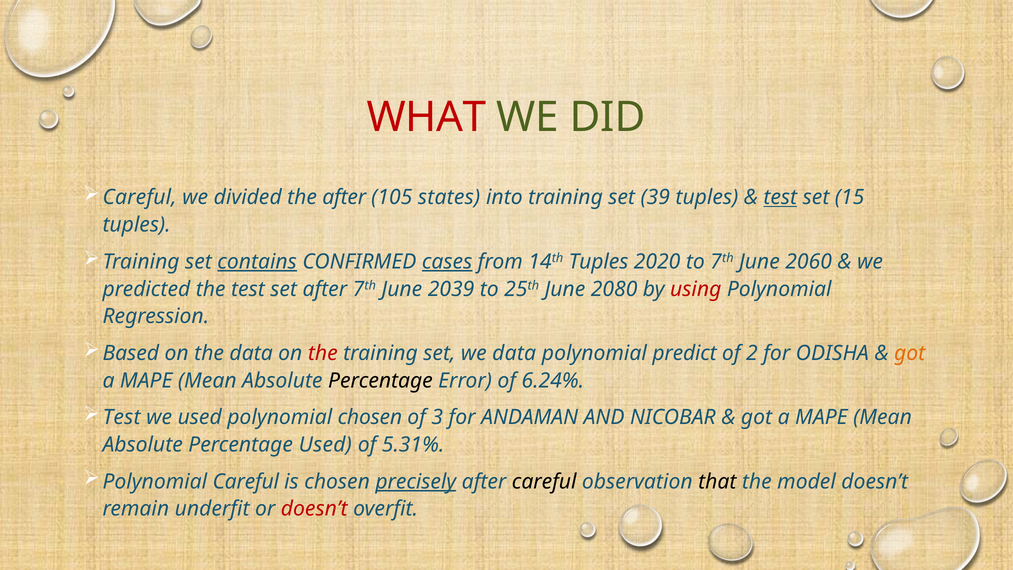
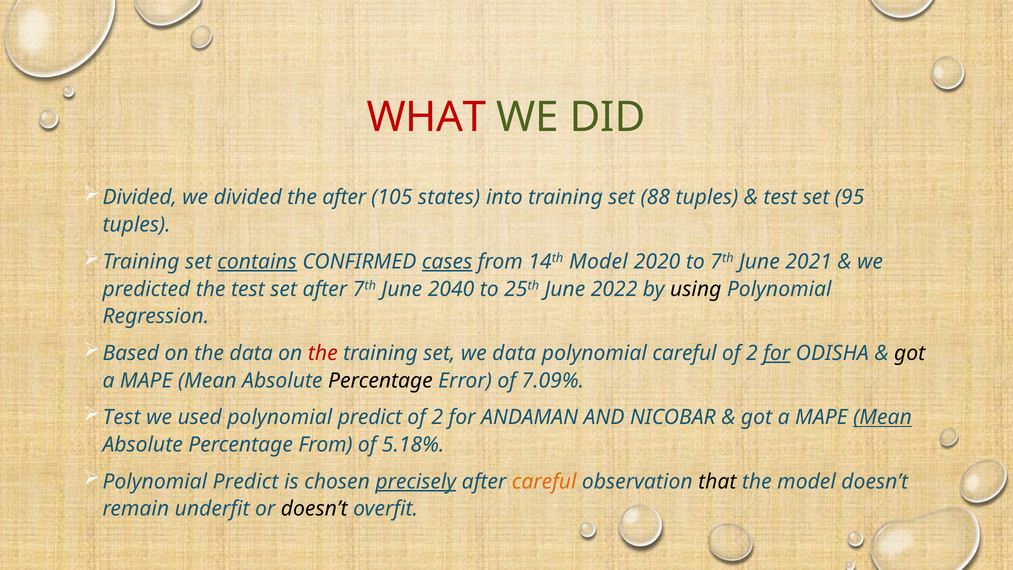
Careful: Careful -> Divided (140, 197)
39: 39 -> 88 (655, 197)
test underline: present -> none (780, 197)
15: 15 -> 95 (850, 197)
14th Tuples: Tuples -> Model (598, 262)
2060: 2060 -> 2021 (809, 262)
2039: 2039 -> 2040 (451, 289)
2080: 2080 -> 2022 (614, 289)
using colour: red -> black (696, 289)
polynomial predict: predict -> careful (685, 353)
for underline: none -> present (777, 353)
got colour: orange -> black (910, 353)
6.24%: 6.24% -> 7.09% (553, 380)
used polynomial chosen: chosen -> predict (370, 417)
3: 3 -> 2 (437, 417)
Mean underline: none -> present (883, 417)
Percentage Used: Used -> From (325, 445)
5.31%: 5.31% -> 5.18% (413, 445)
Careful: Careful -> Predict (246, 481)
careful colour: black -> orange (544, 481)
doesn’t colour: red -> black (314, 509)
